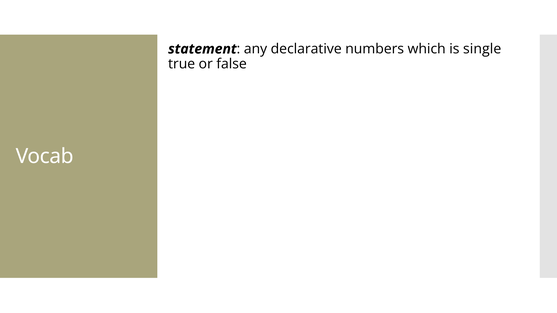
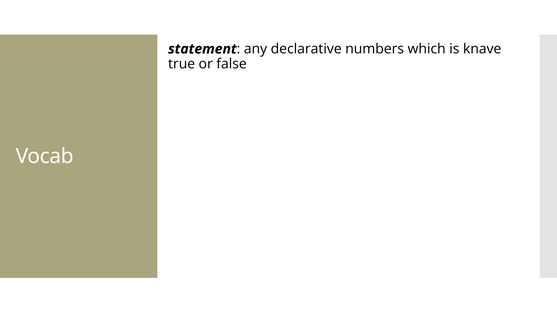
single: single -> knave (482, 49)
